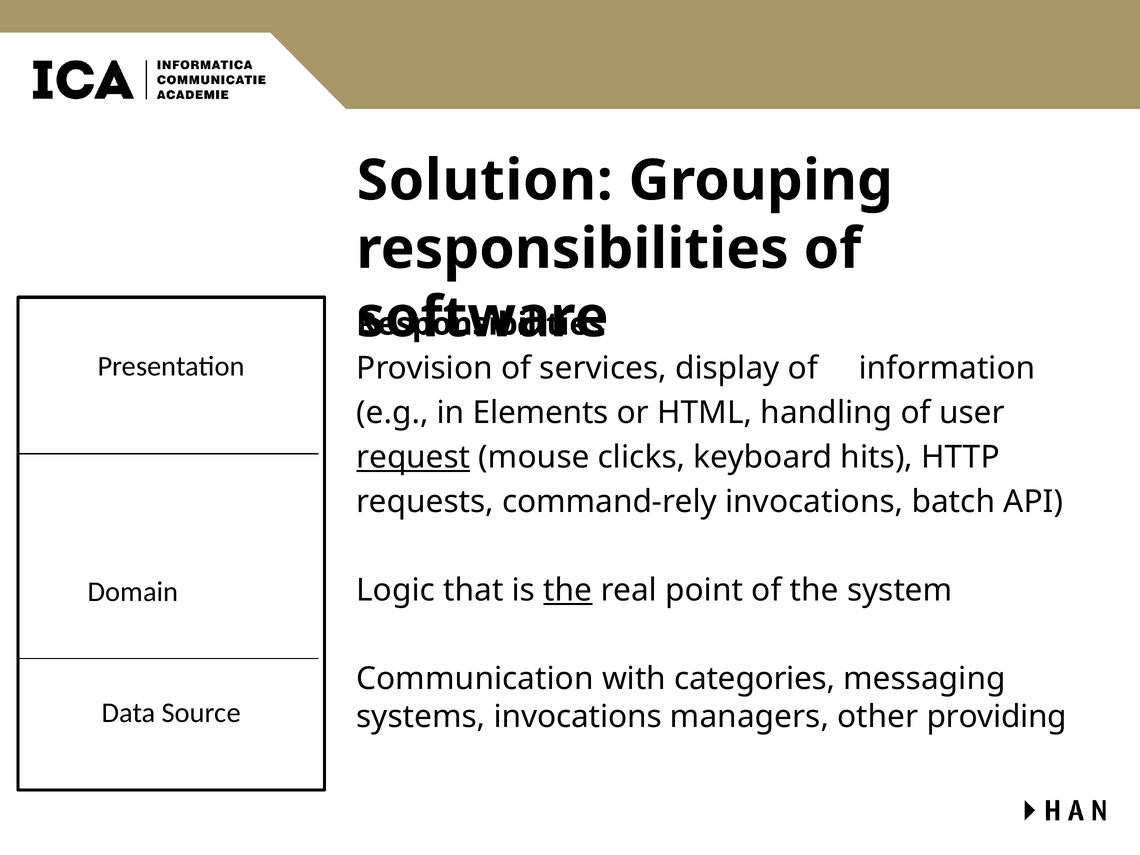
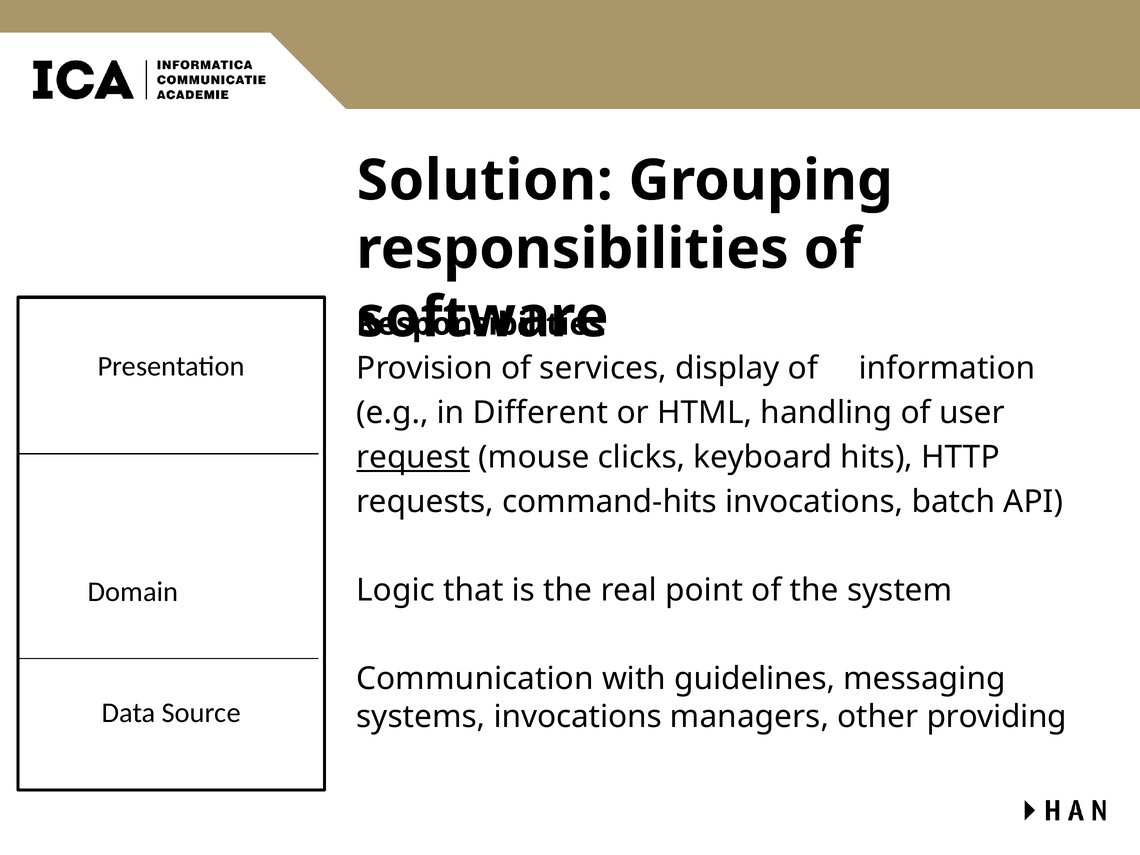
Elements: Elements -> Different (540, 413)
command-rely: command-rely -> command-hits (610, 502)
the underline: present -> none (568, 590)
categories: categories -> guidelines (755, 679)
